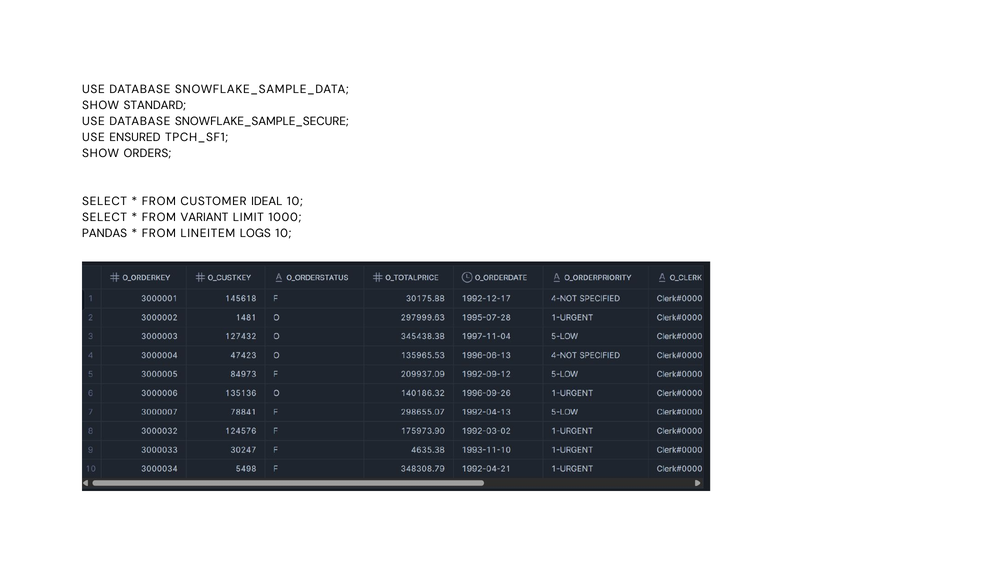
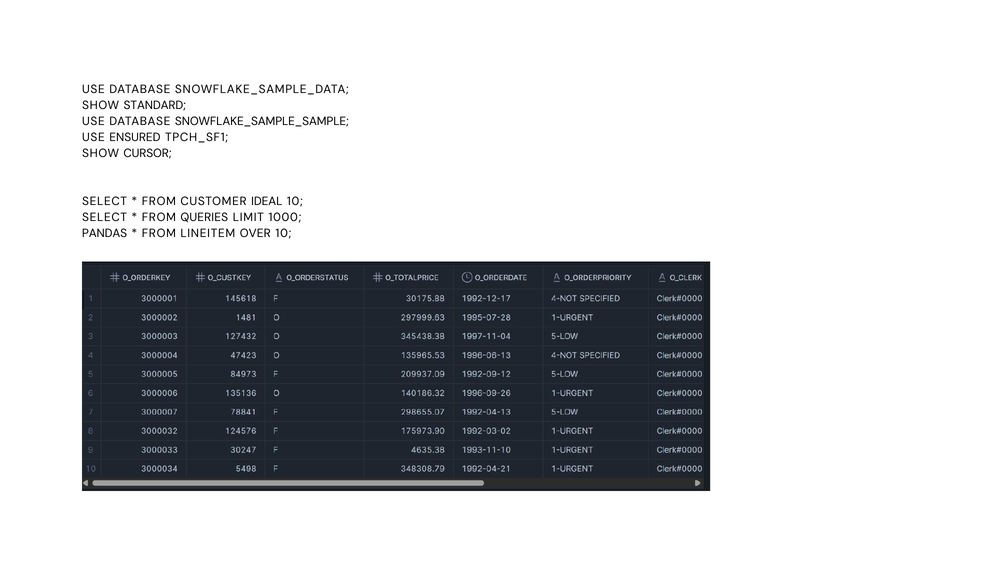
SNOWFLAKE_SAMPLE_SECURE: SNOWFLAKE_SAMPLE_SECURE -> SNOWFLAKE_SAMPLE_SAMPLE (262, 121)
ORDERS: ORDERS -> CURSOR (147, 153)
VARIANT: VARIANT -> QUERIES (204, 217)
LOGS: LOGS -> OVER (255, 233)
